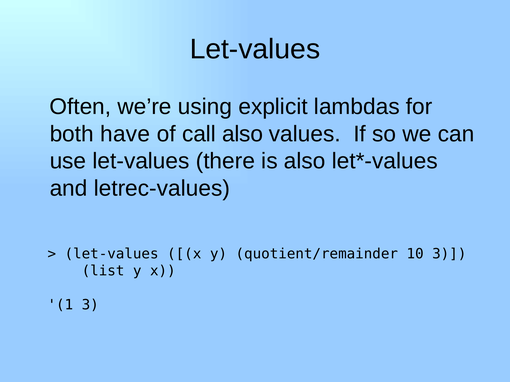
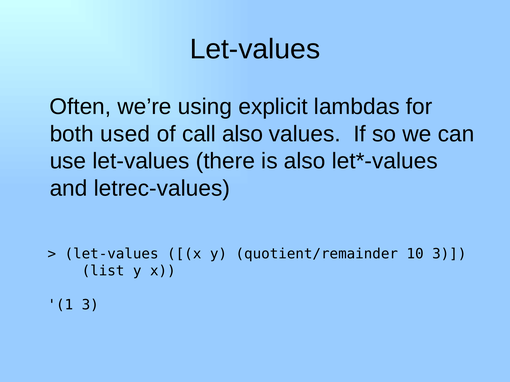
have: have -> used (125, 134)
